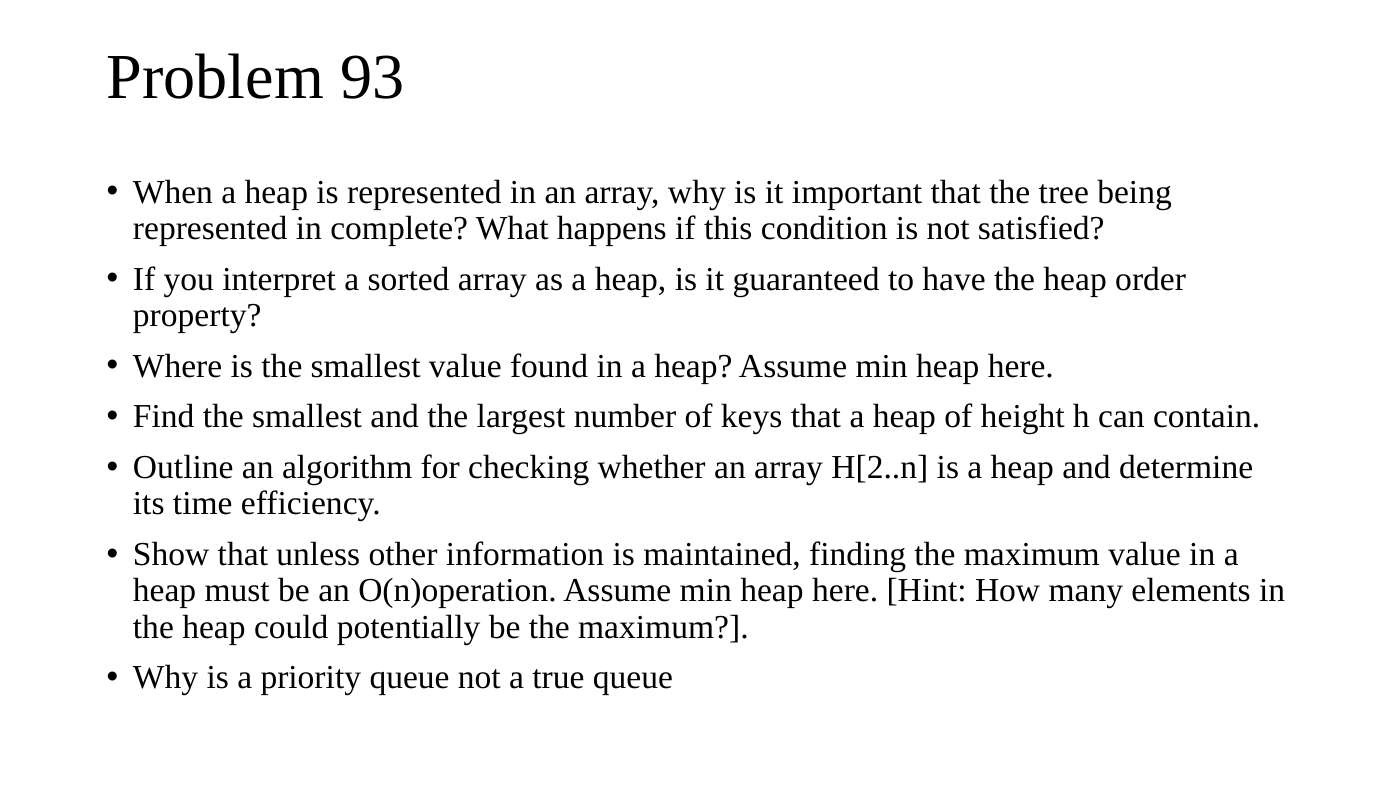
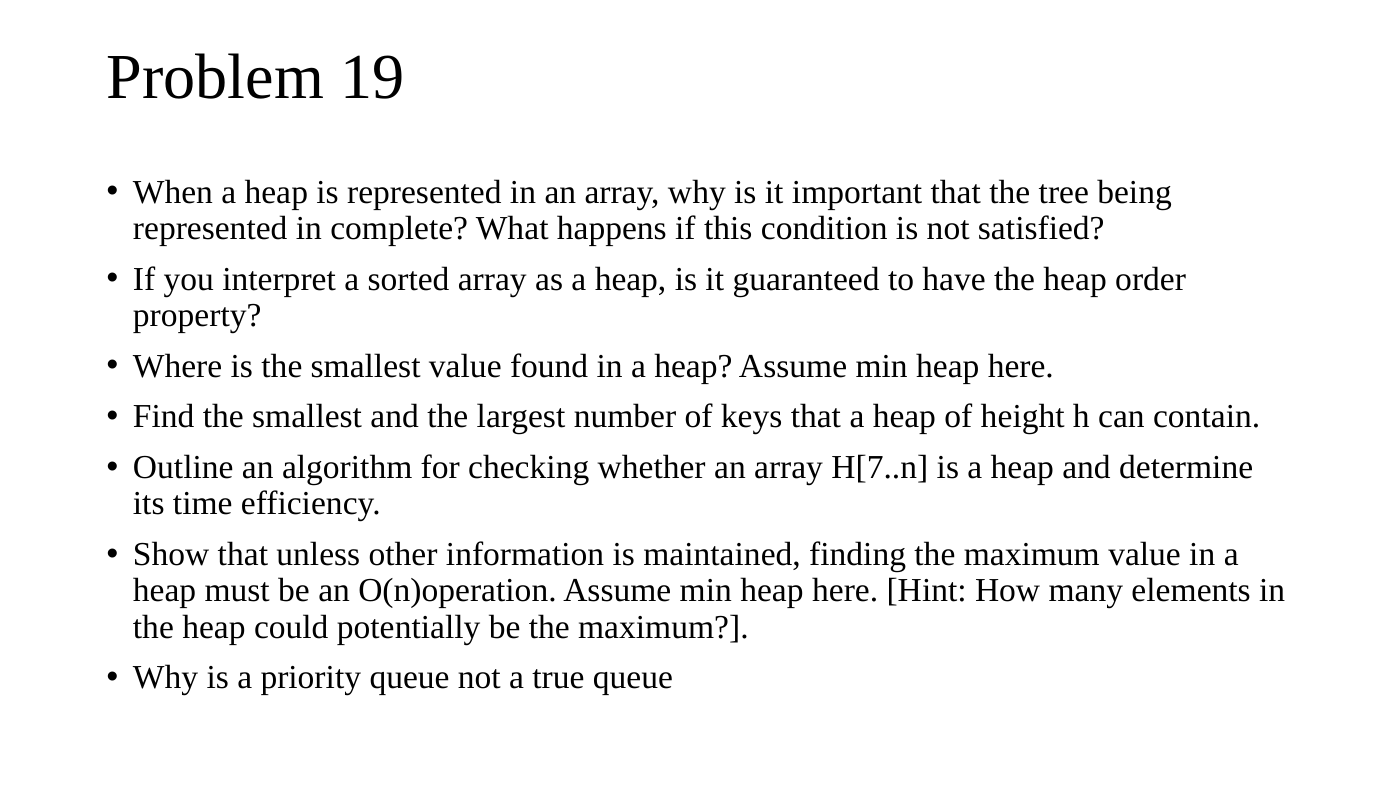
93: 93 -> 19 (372, 78)
H[2..n: H[2..n -> H[7..n (880, 468)
